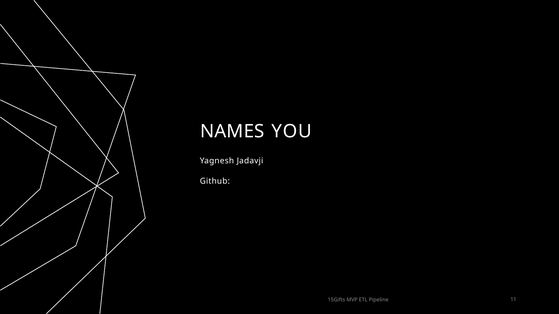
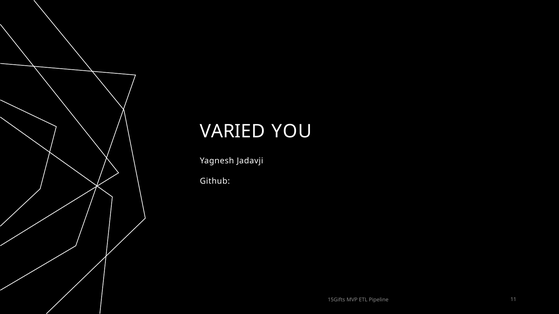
NAMES: NAMES -> VARIED (232, 132)
